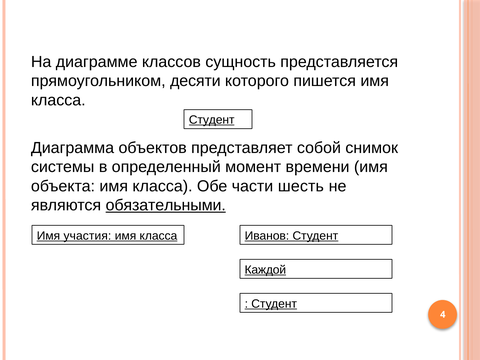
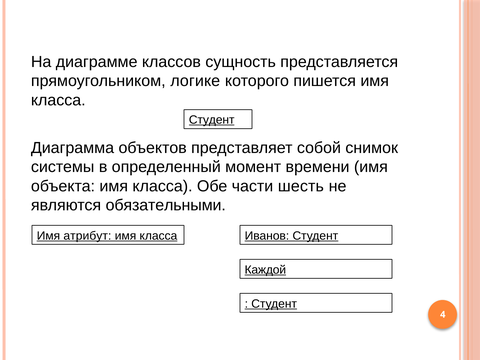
десяти: десяти -> логике (195, 81)
обязательными underline: present -> none (166, 205)
участия: участия -> атрибут (87, 236)
